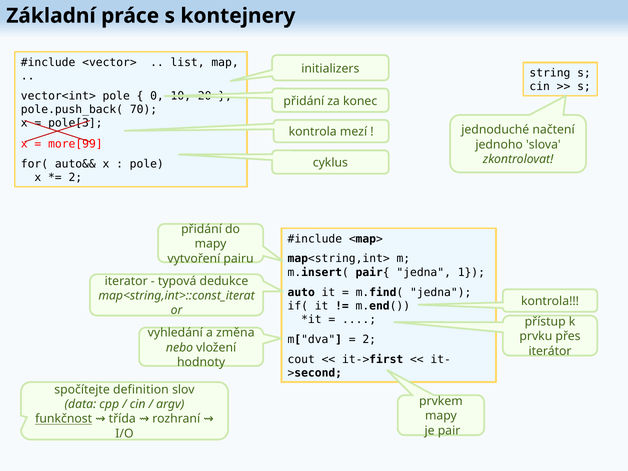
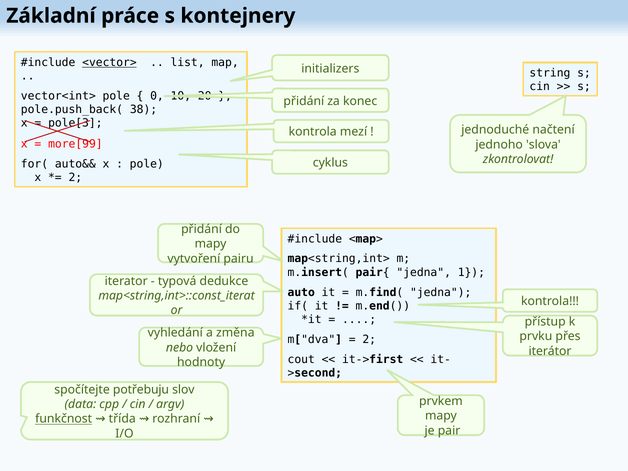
<vector> underline: none -> present (109, 62)
70: 70 -> 38 (144, 110)
definition: definition -> potřebuju (141, 390)
